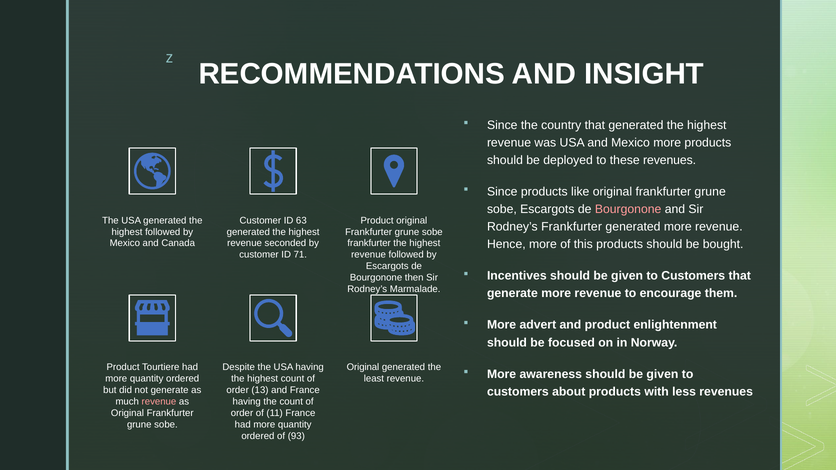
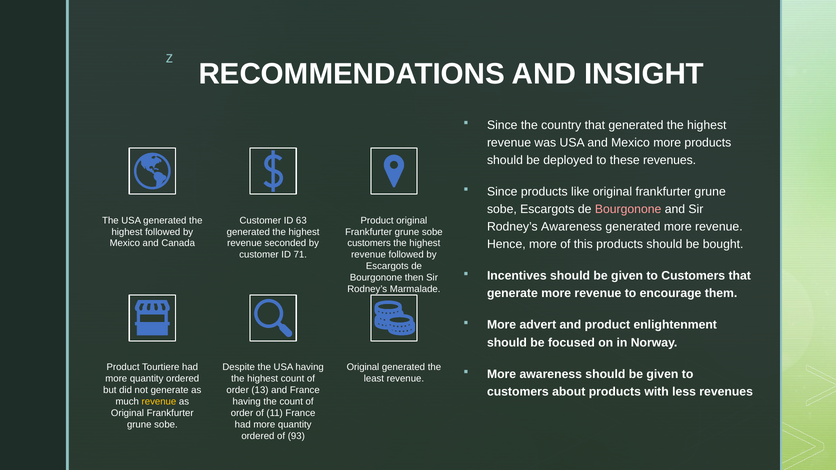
Rodney’s Frankfurter: Frankfurter -> Awareness (572, 227)
frankfurter: frankfurter -> customers (369, 243)
revenue colour: pink -> yellow (159, 402)
